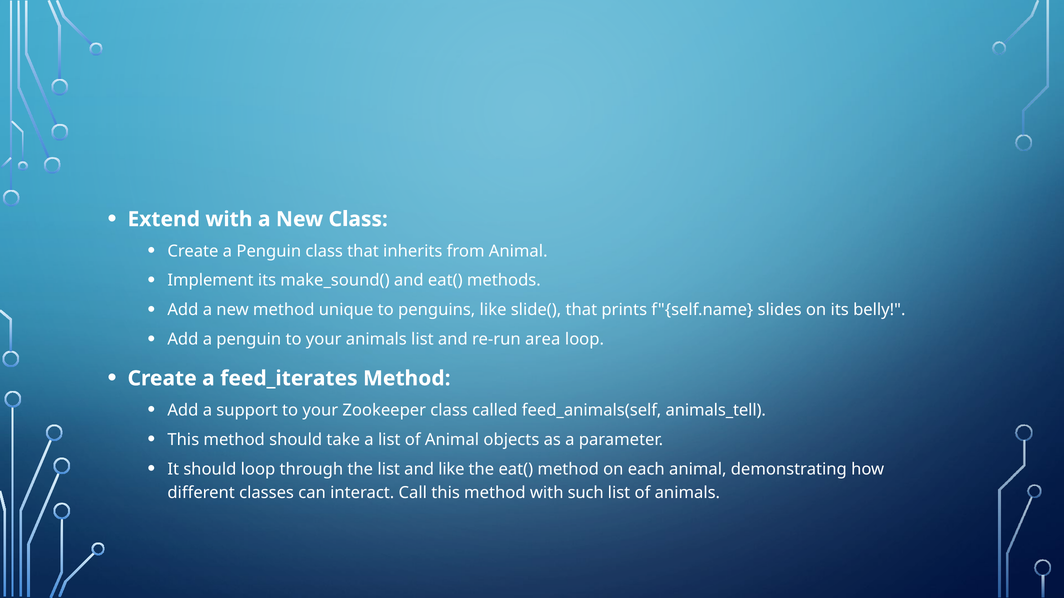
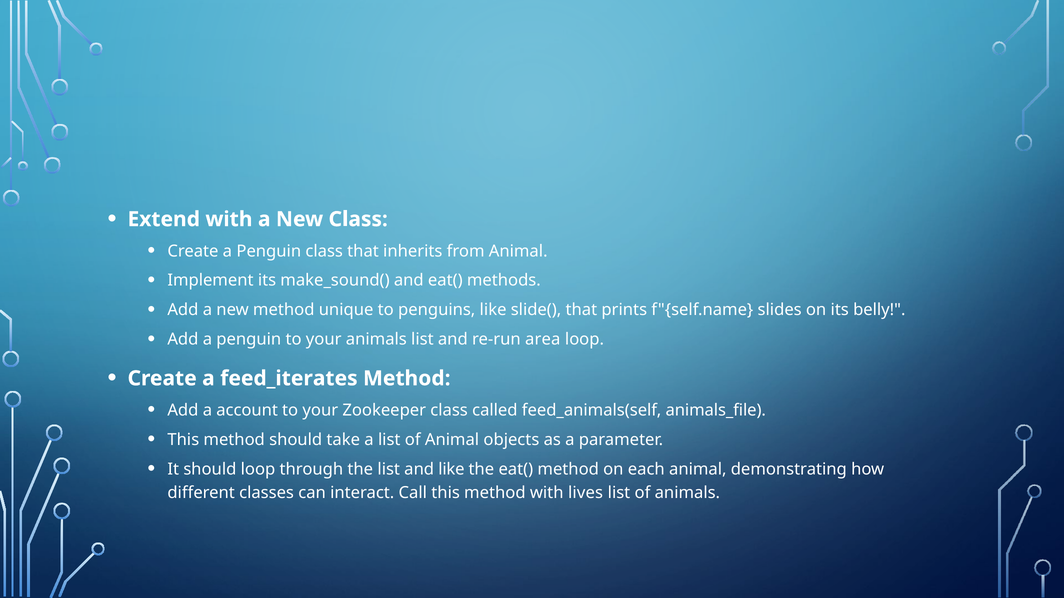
support: support -> account (247, 411)
animals_tell: animals_tell -> animals_file (716, 411)
such: such -> lives (586, 493)
